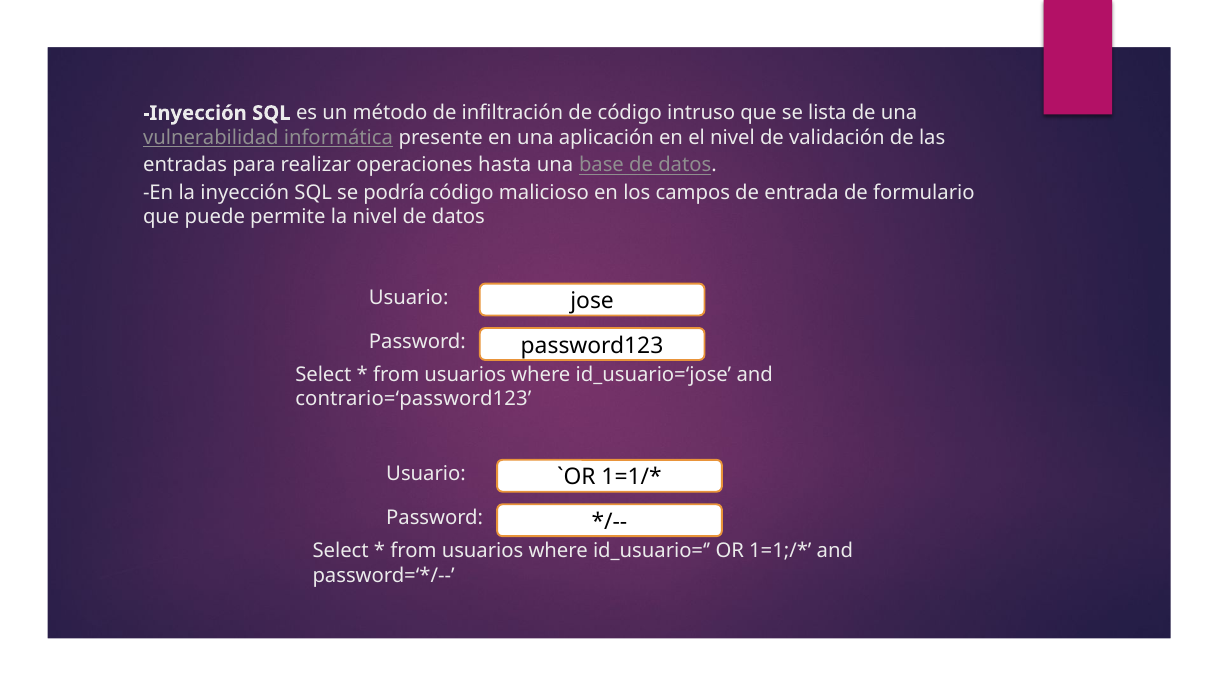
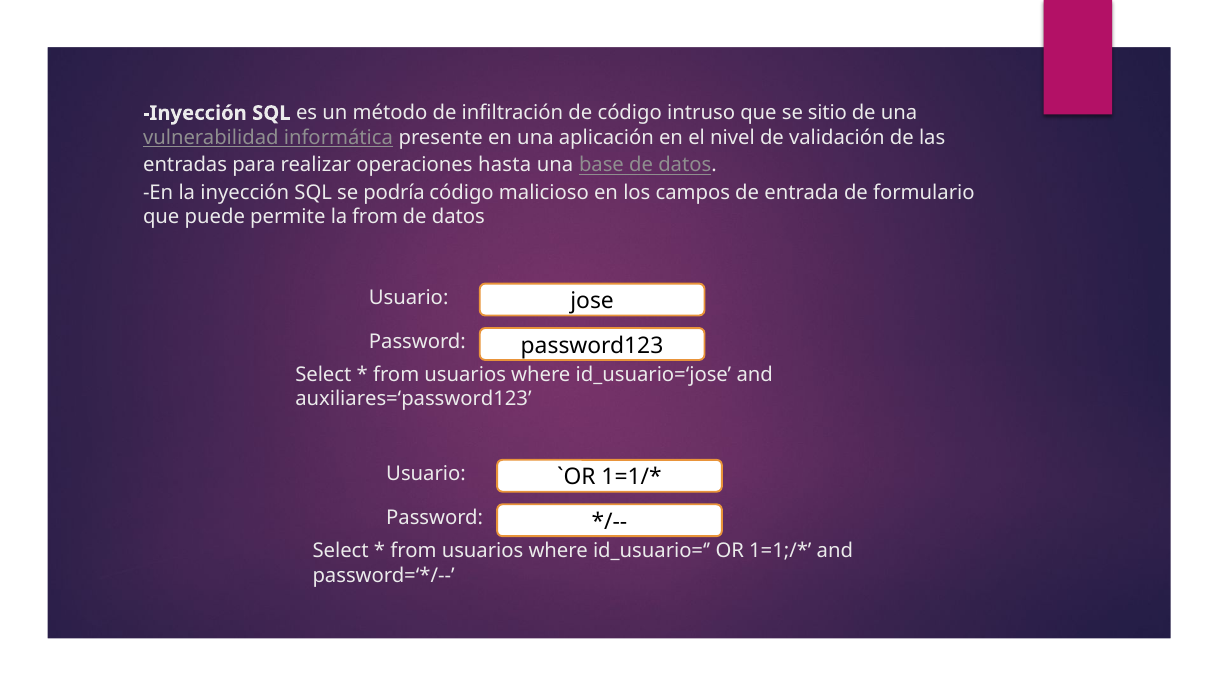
lista: lista -> sitio (827, 113)
la nivel: nivel -> from (375, 217)
contrario=‘password123: contrario=‘password123 -> auxiliares=‘password123 (413, 399)
